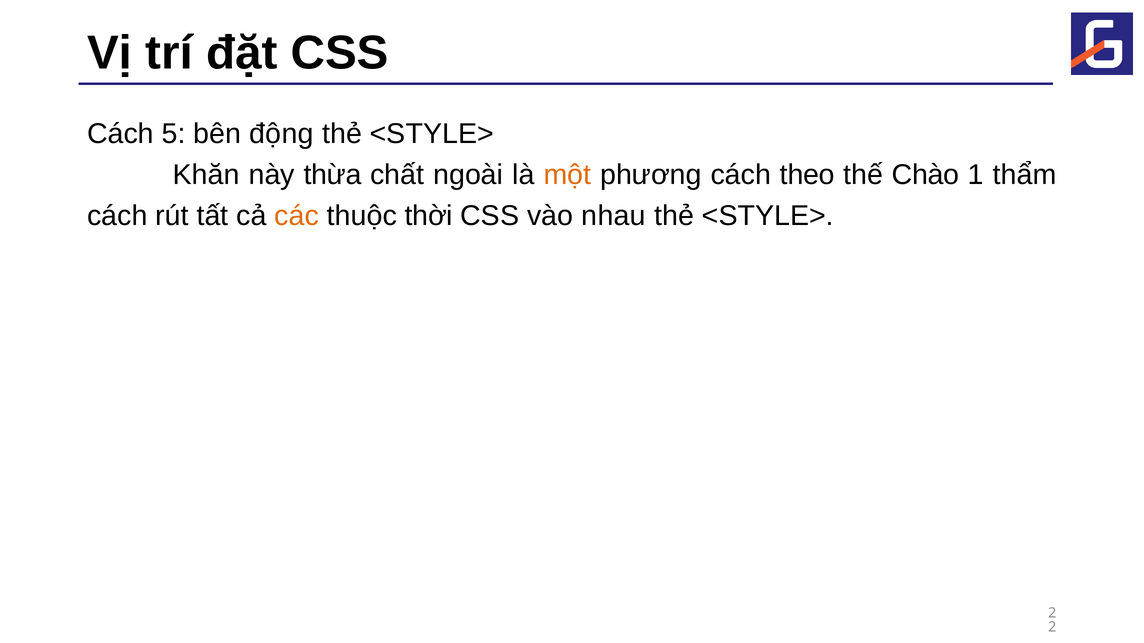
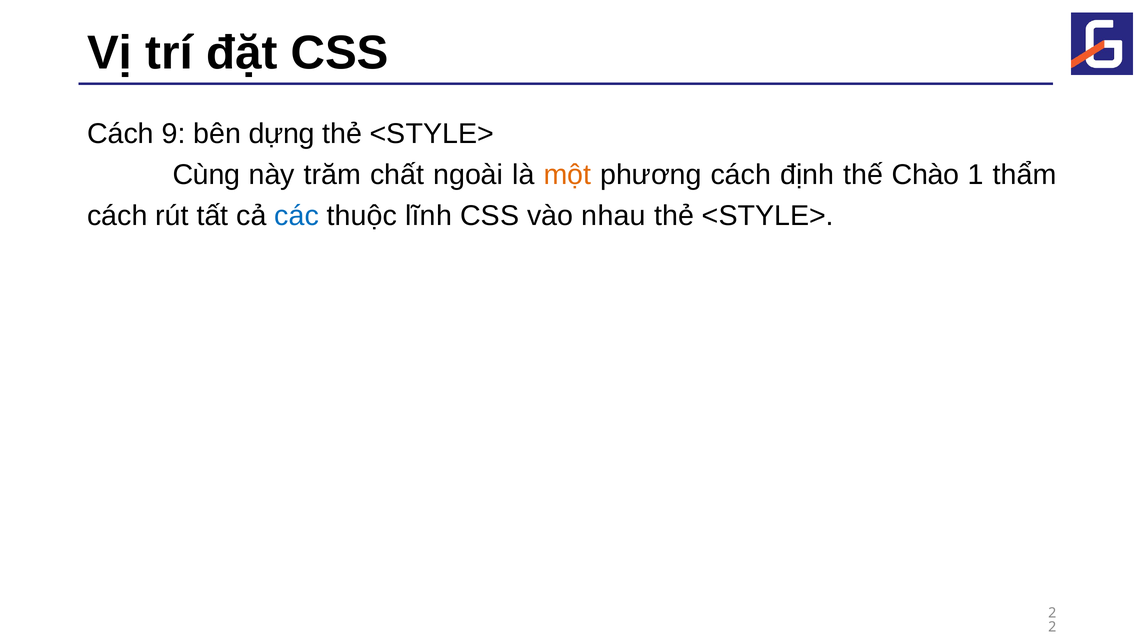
5: 5 -> 9 (174, 134)
động: động -> dựng (282, 134)
Khăn: Khăn -> Cùng (206, 175)
thừa: thừa -> trăm (332, 175)
theo: theo -> định (807, 175)
các colour: orange -> blue (297, 216)
thời: thời -> lĩnh (429, 216)
